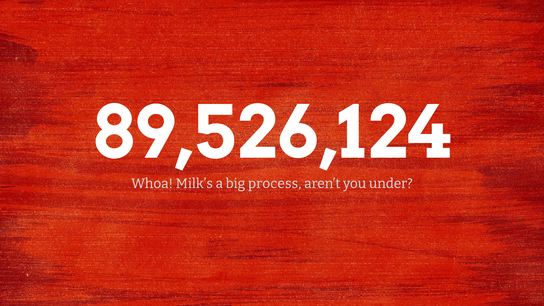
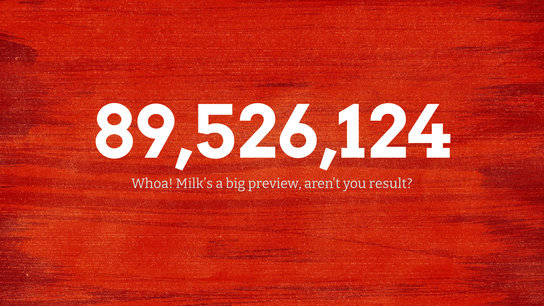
process: process -> preview (275, 184)
under: under -> result (391, 184)
